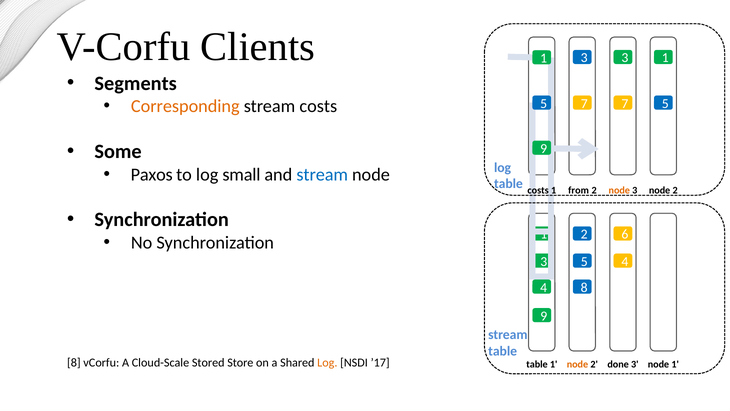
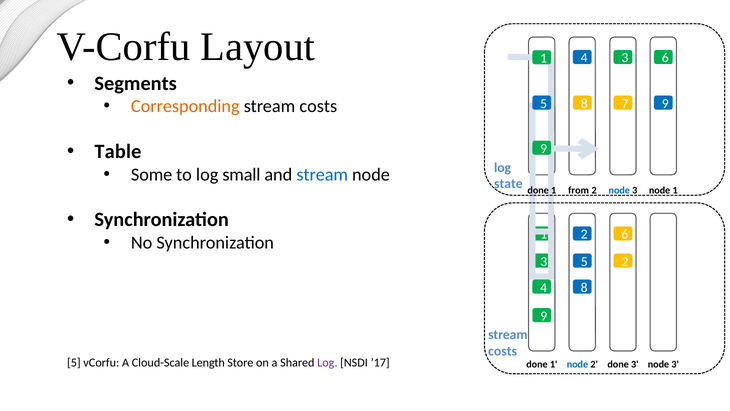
Clients: Clients -> Layout (258, 47)
1 3: 3 -> 4 (584, 58)
3 1: 1 -> 6 (665, 58)
5 7: 7 -> 8 (584, 103)
7 5: 5 -> 9 (665, 103)
Some: Some -> Table (118, 151)
Paxos: Paxos -> Some (152, 174)
table: table -> state (508, 184)
costs: costs -> done (538, 190)
node colour: orange -> blue (619, 190)
3 node 2: 2 -> 1 (675, 190)
3 4: 4 -> 2 (625, 261)
table: table -> costs (503, 351)
8: 8 -> 5 (74, 363)
Stored: Stored -> Length (208, 363)
Log colour: orange -> purple (327, 363)
table: table -> done (537, 364)
node colour: orange -> blue (577, 364)
1: 1 -> 3 (675, 364)
